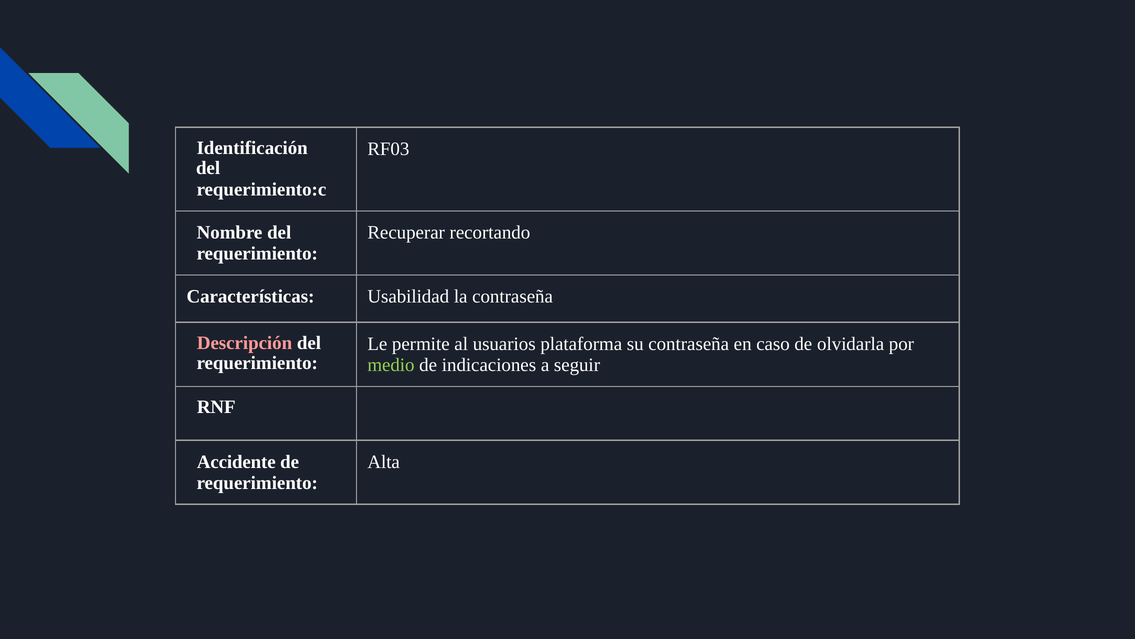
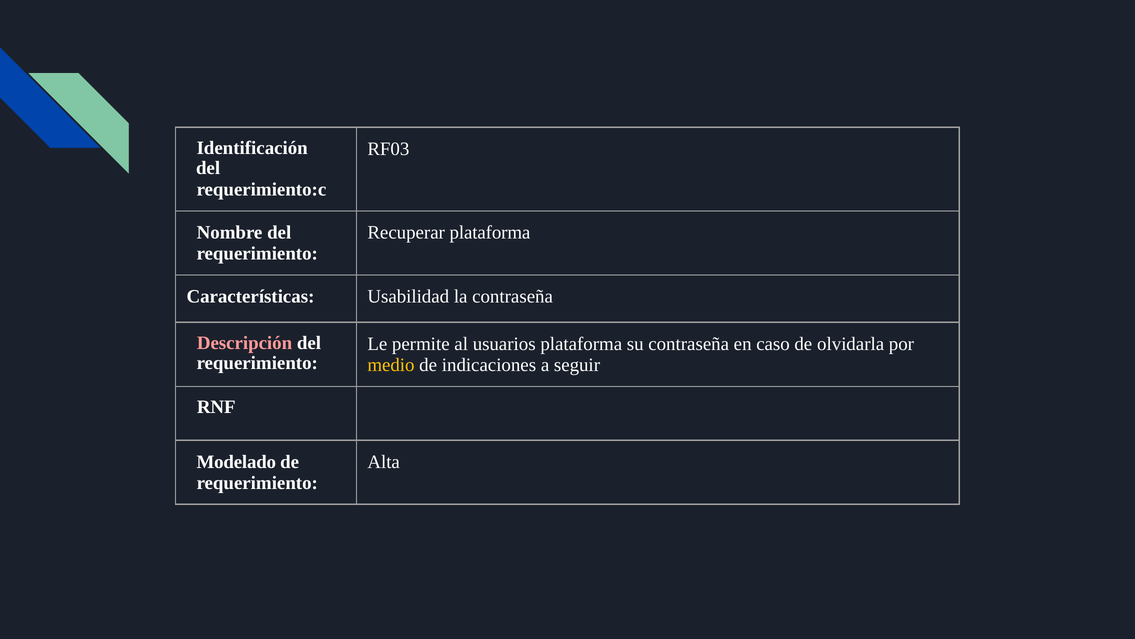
Recuperar recortando: recortando -> plataforma (490, 232)
medio colour: light green -> yellow (391, 365)
Accidente: Accidente -> Modelado (236, 462)
